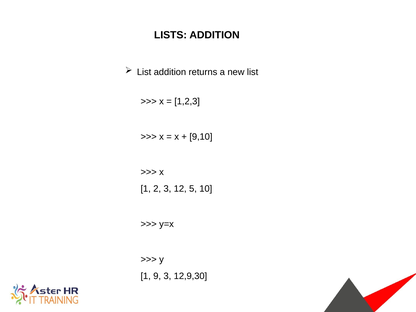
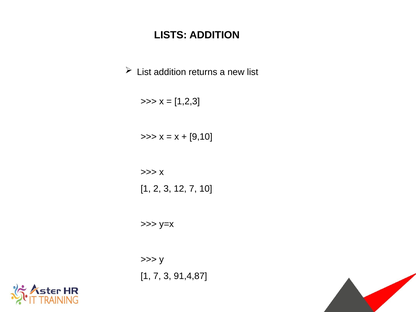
12 5: 5 -> 7 (193, 189)
1 9: 9 -> 7 (157, 276)
12,9,30: 12,9,30 -> 91,4,87 (190, 276)
